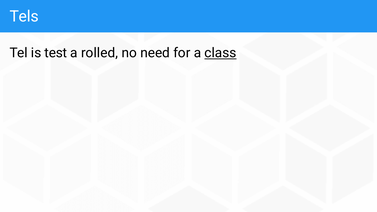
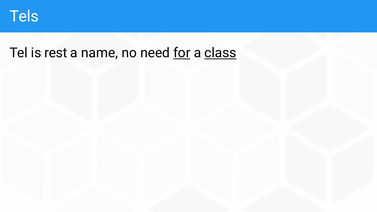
test: test -> rest (56, 53)
rolled: rolled -> name (100, 53)
for underline: none -> present (182, 53)
